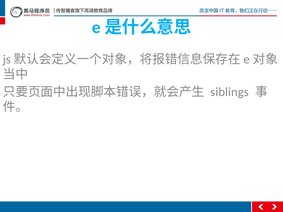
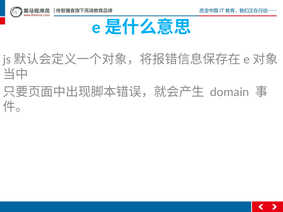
siblings: siblings -> domain (230, 92)
